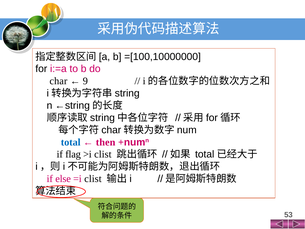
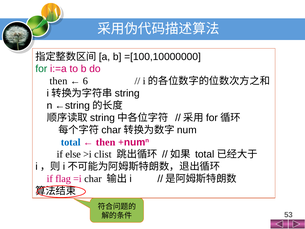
for colour: black -> green (41, 69)
char: char -> then (58, 81)
9: 9 -> 6 (85, 81)
flag: flag -> else (73, 154)
else: else -> flag (63, 179)
=i clist: clist -> char (93, 179)
